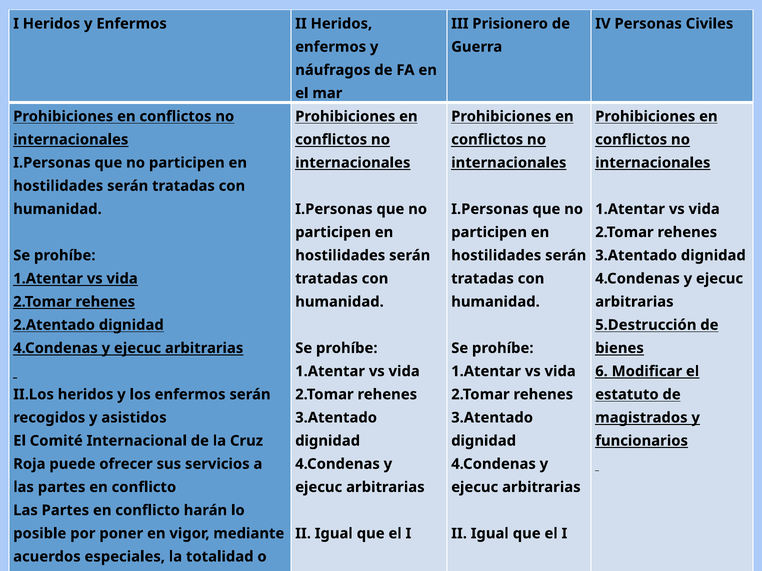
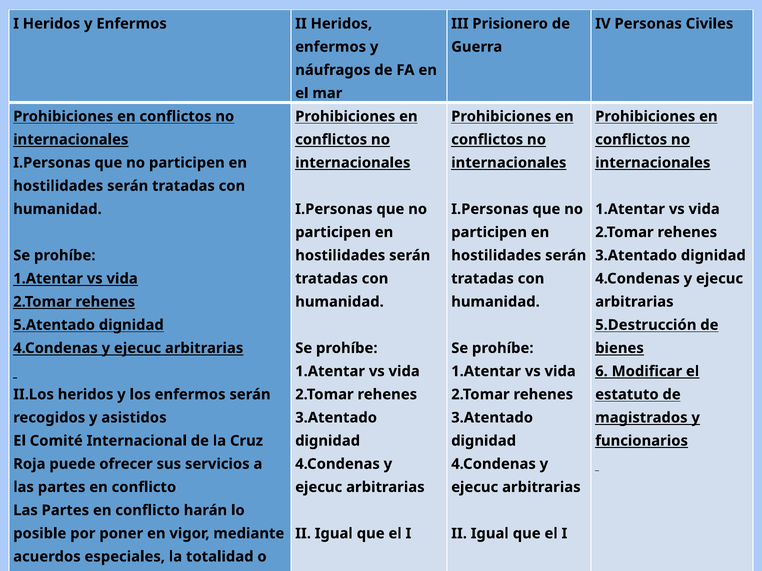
2.Atentado: 2.Atentado -> 5.Atentado (54, 325)
